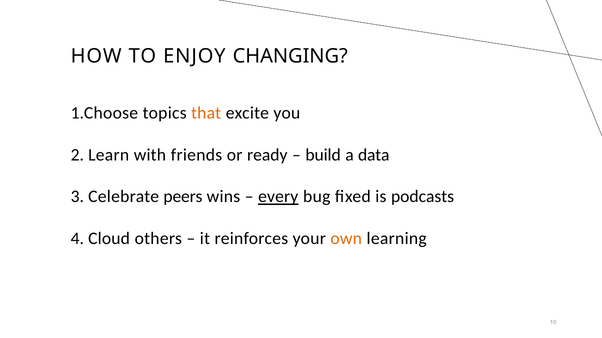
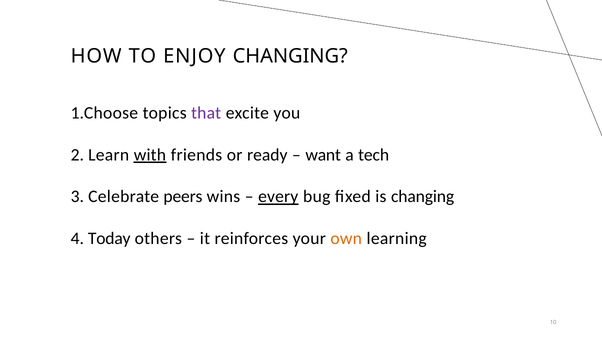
that colour: orange -> purple (206, 113)
with underline: none -> present (150, 155)
build: build -> want (323, 155)
data: data -> tech (374, 155)
is podcasts: podcasts -> changing (423, 197)
Cloud: Cloud -> Today (109, 239)
